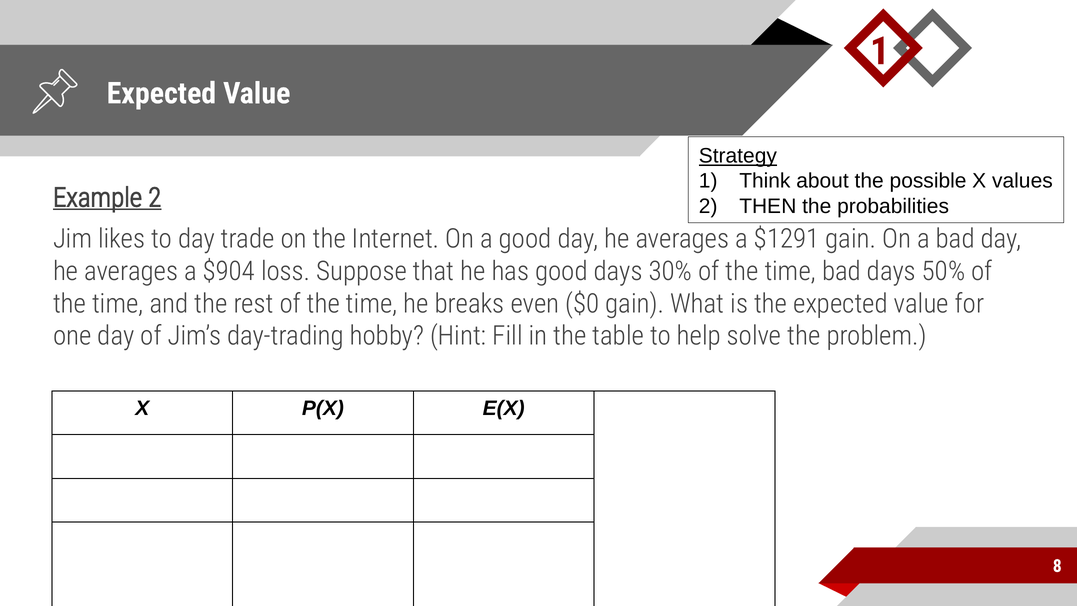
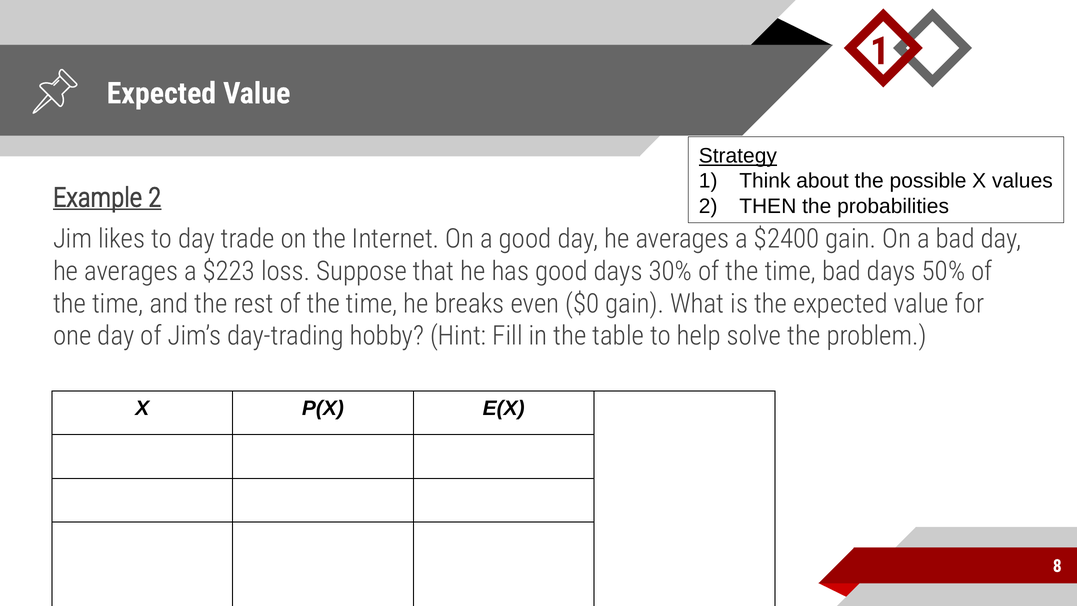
$1291: $1291 -> $2400 (787, 239)
$904: $904 -> $223 (229, 271)
